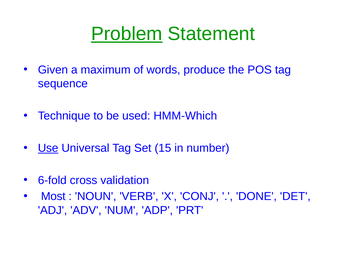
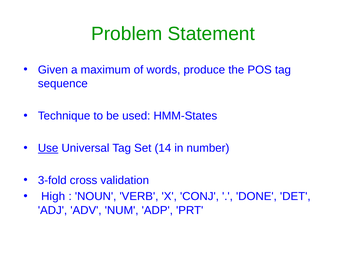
Problem underline: present -> none (127, 34)
HMM-Which: HMM-Which -> HMM-States (185, 116)
15: 15 -> 14 (163, 148)
6-fold: 6-fold -> 3-fold (52, 180)
Most: Most -> High (53, 196)
